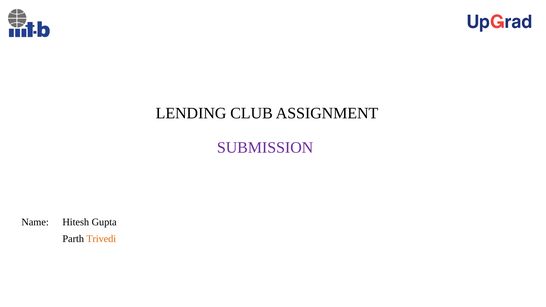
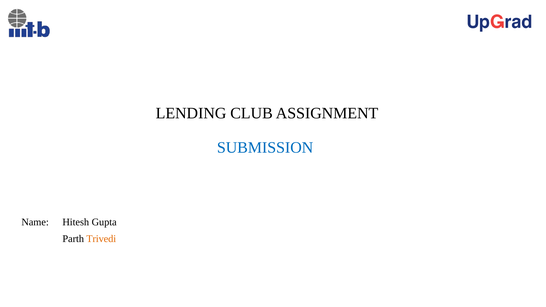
SUBMISSION colour: purple -> blue (265, 148)
